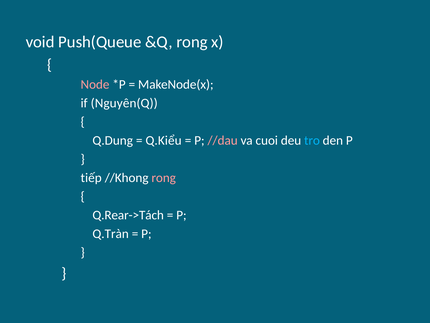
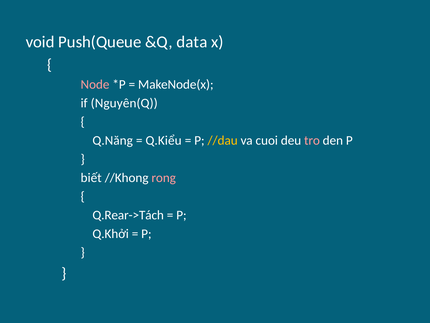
&Q rong: rong -> data (192, 42)
Q.Dung: Q.Dung -> Q.Năng (113, 140)
//dau colour: pink -> yellow (223, 140)
tro colour: light blue -> pink (312, 140)
tiếp: tiếp -> biết (91, 178)
Q.Tràn: Q.Tràn -> Q.Khởi (111, 234)
